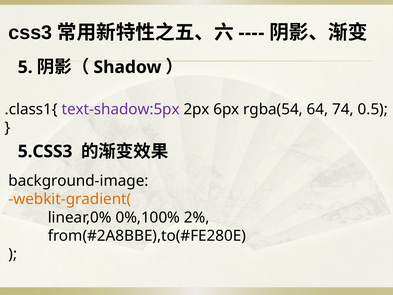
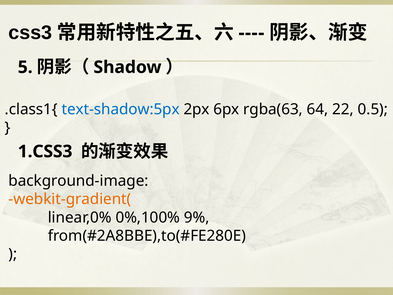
text-shadow:5px colour: purple -> blue (121, 109)
rgba(54: rgba(54 -> rgba(63 (273, 109)
74: 74 -> 22 (343, 109)
5.CSS3: 5.CSS3 -> 1.CSS3 (45, 151)
2%: 2% -> 9% (197, 217)
